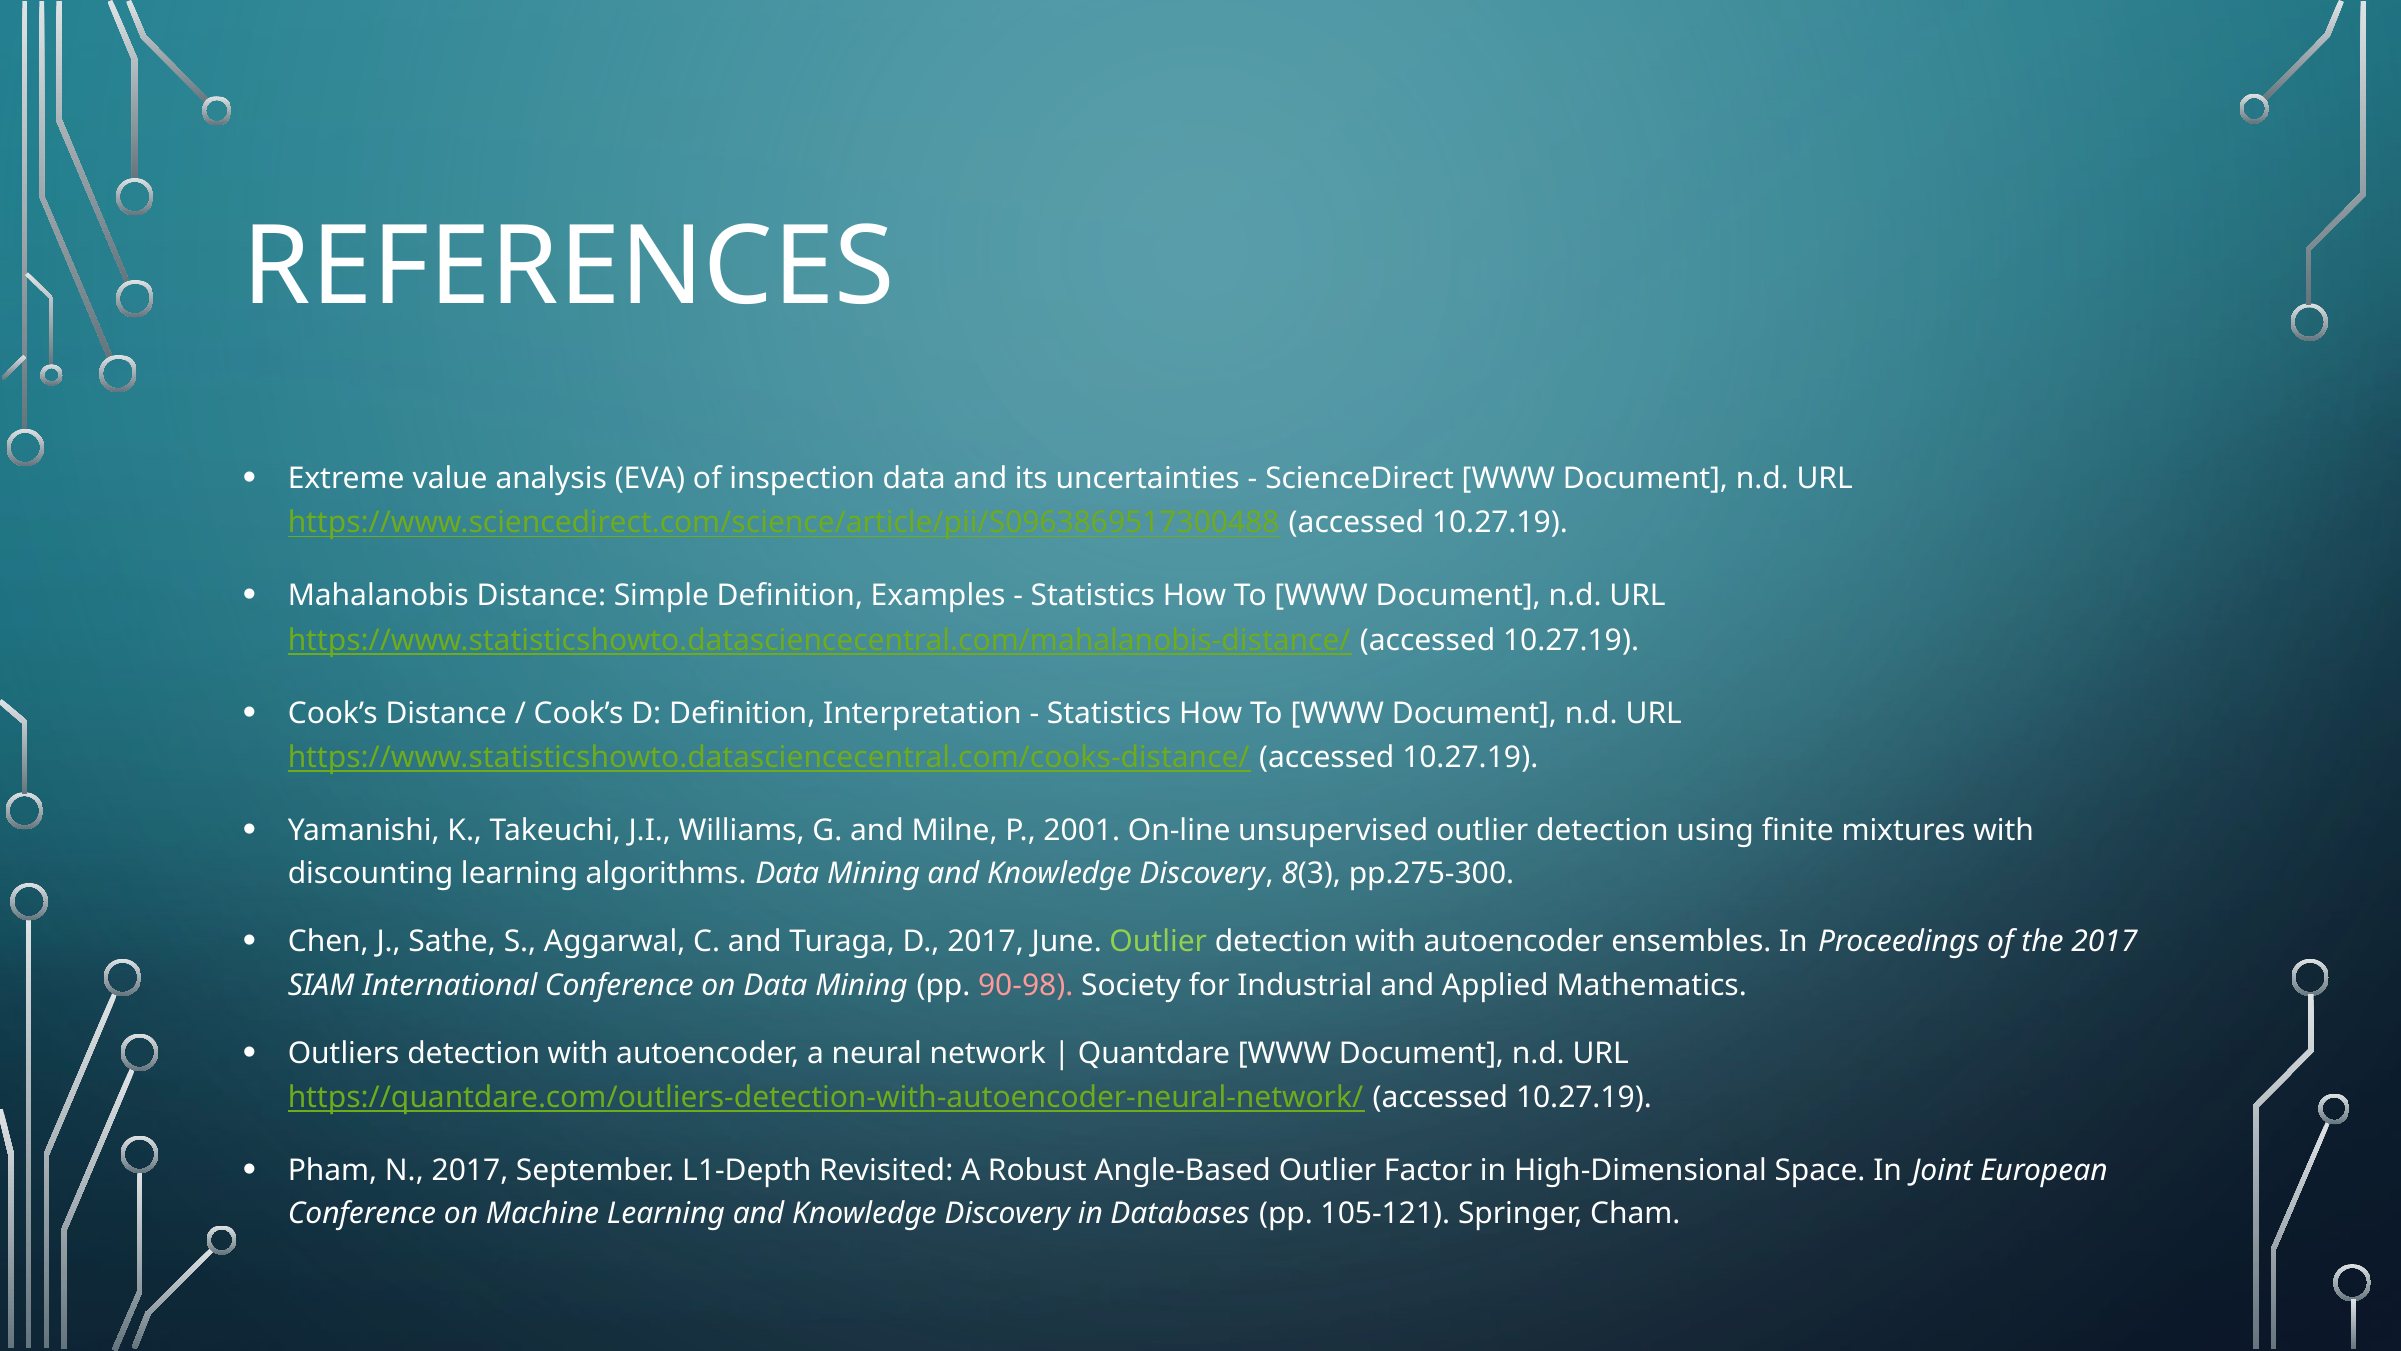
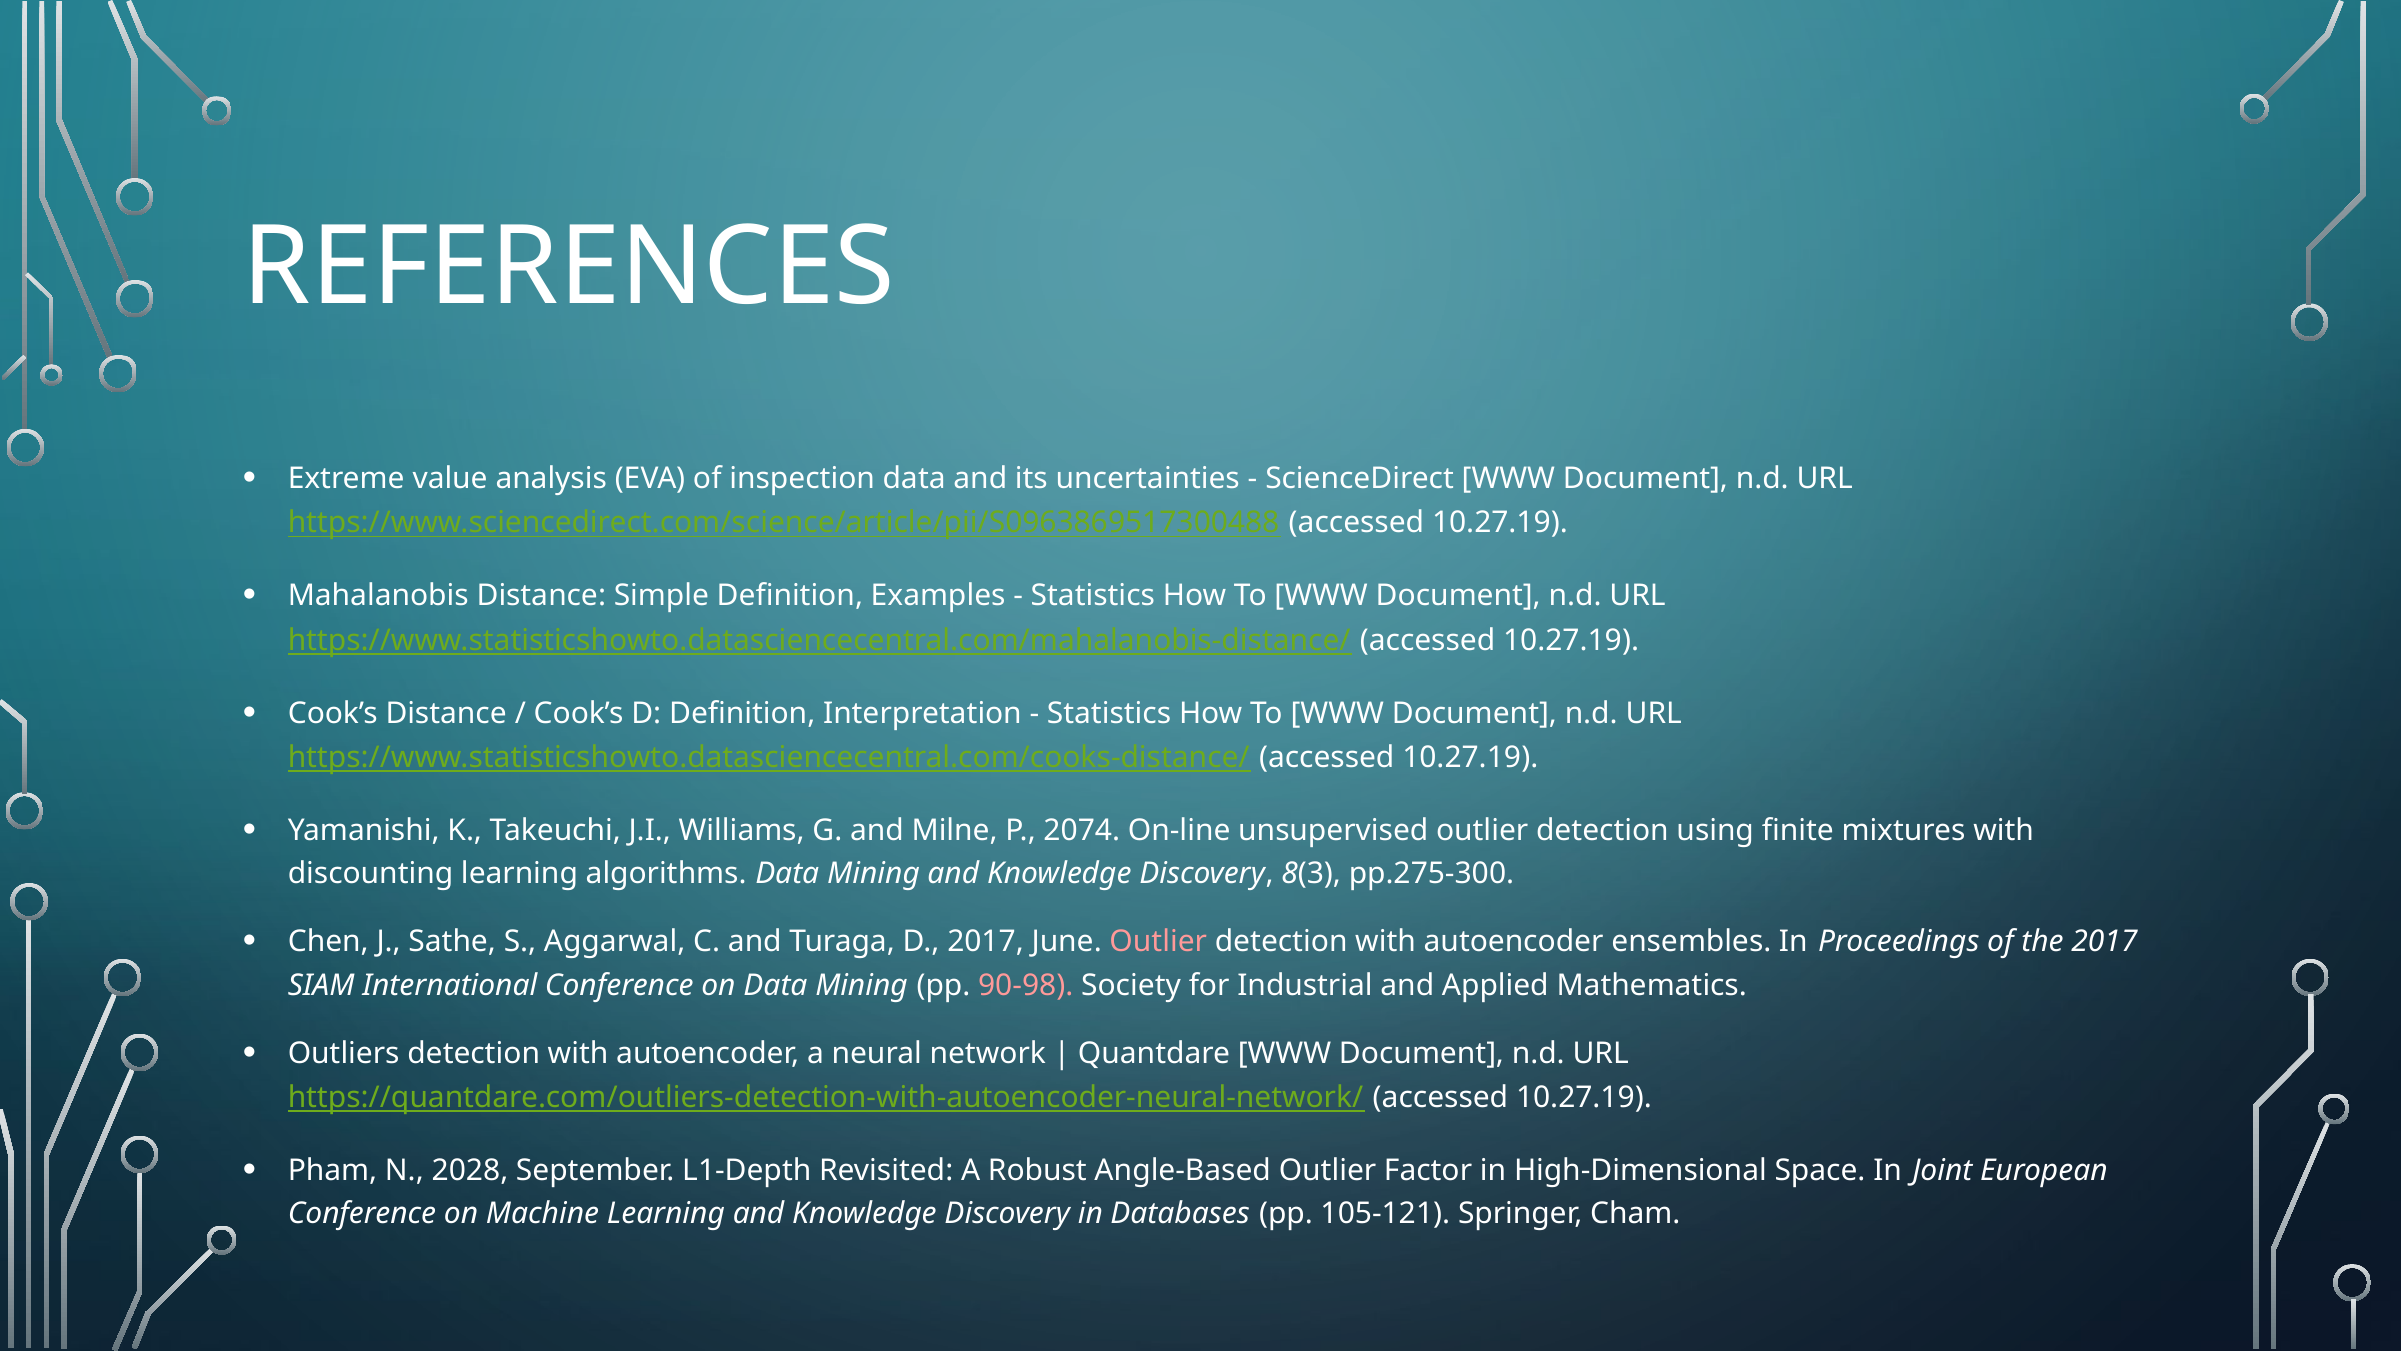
2001: 2001 -> 2074 (1082, 830)
Outlier colour: light green -> pink (1158, 942)
N 2017: 2017 -> 2028 (470, 1170)
